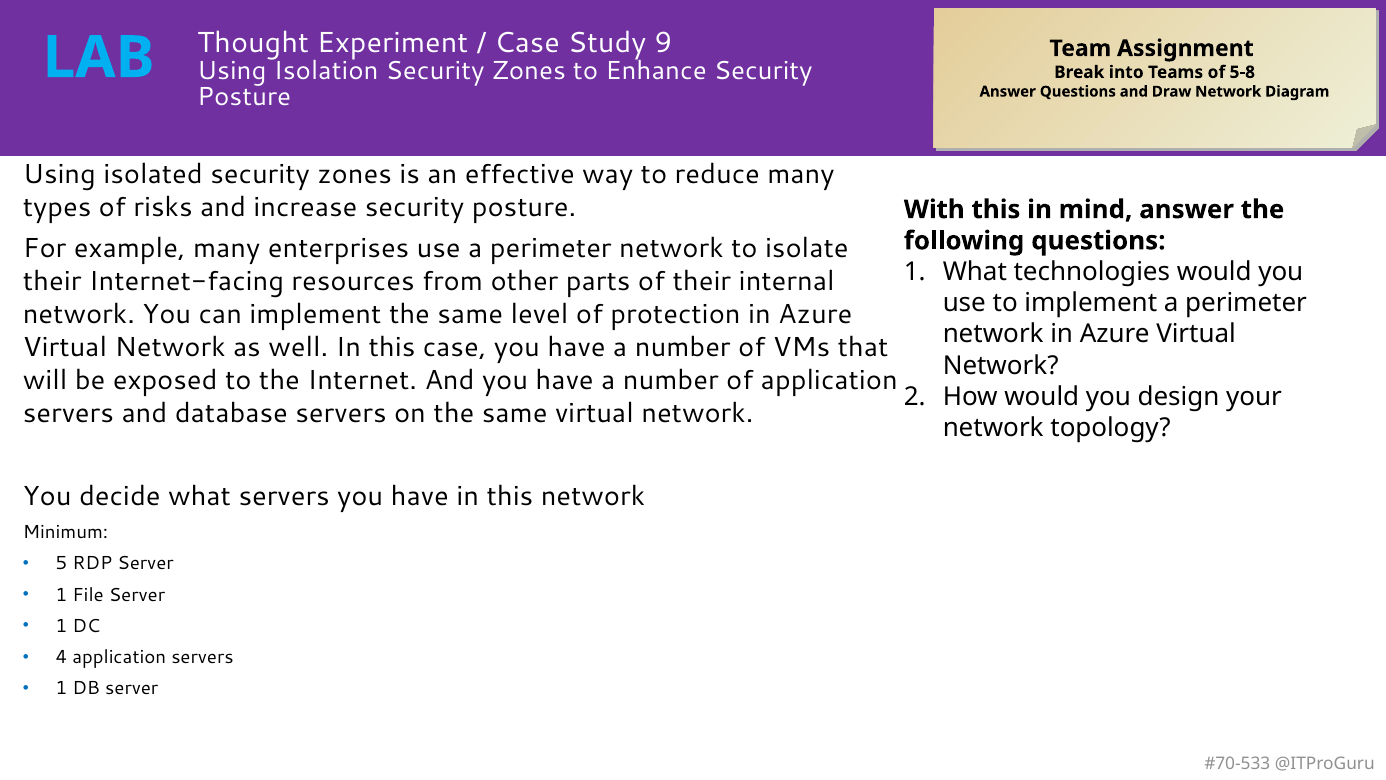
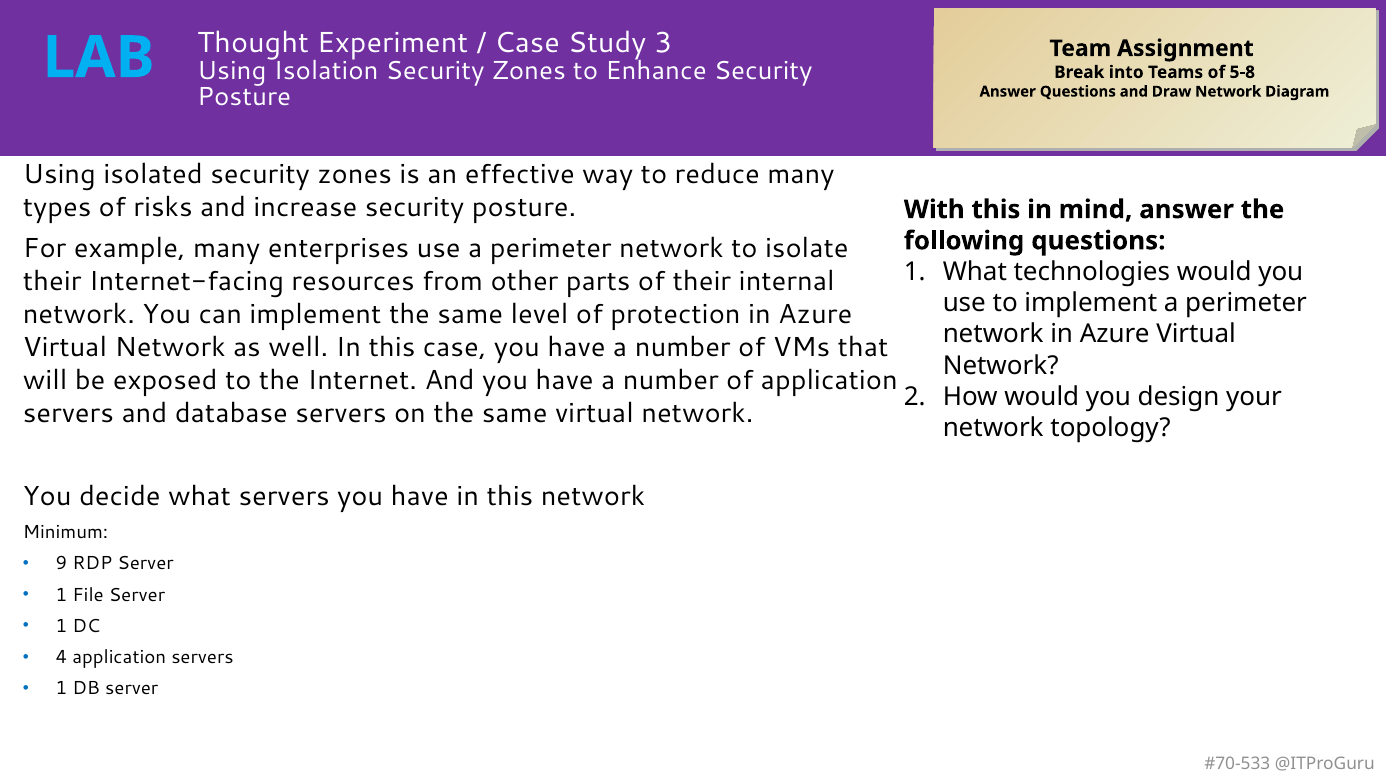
9: 9 -> 3 (663, 43)
5: 5 -> 9 (61, 563)
